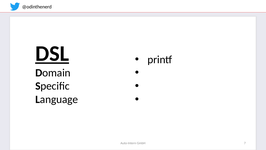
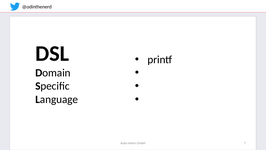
DSL underline: present -> none (52, 53)
